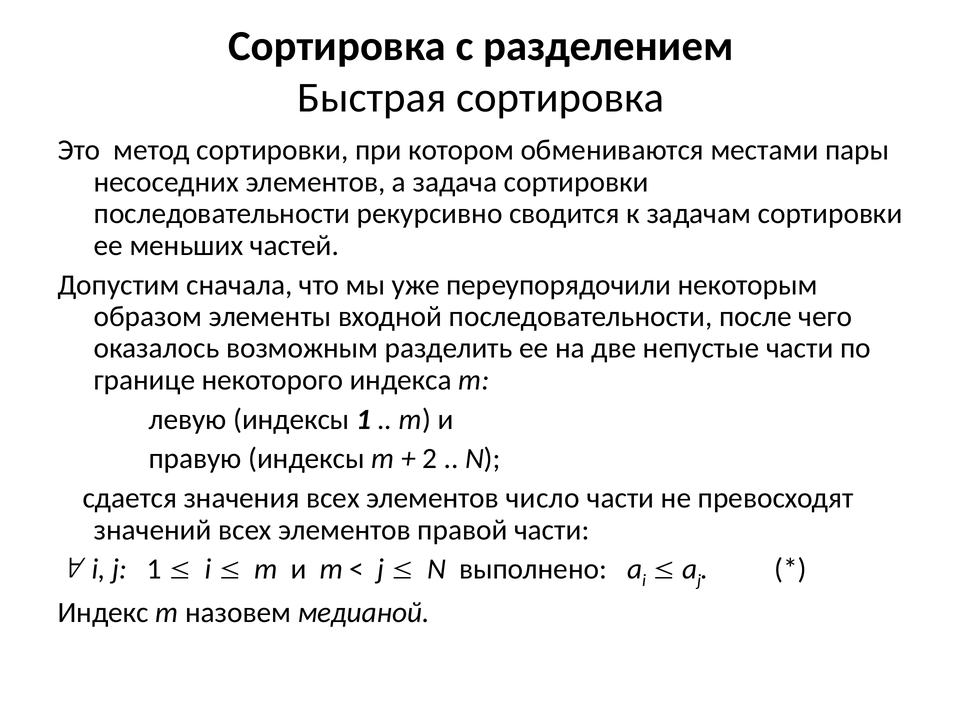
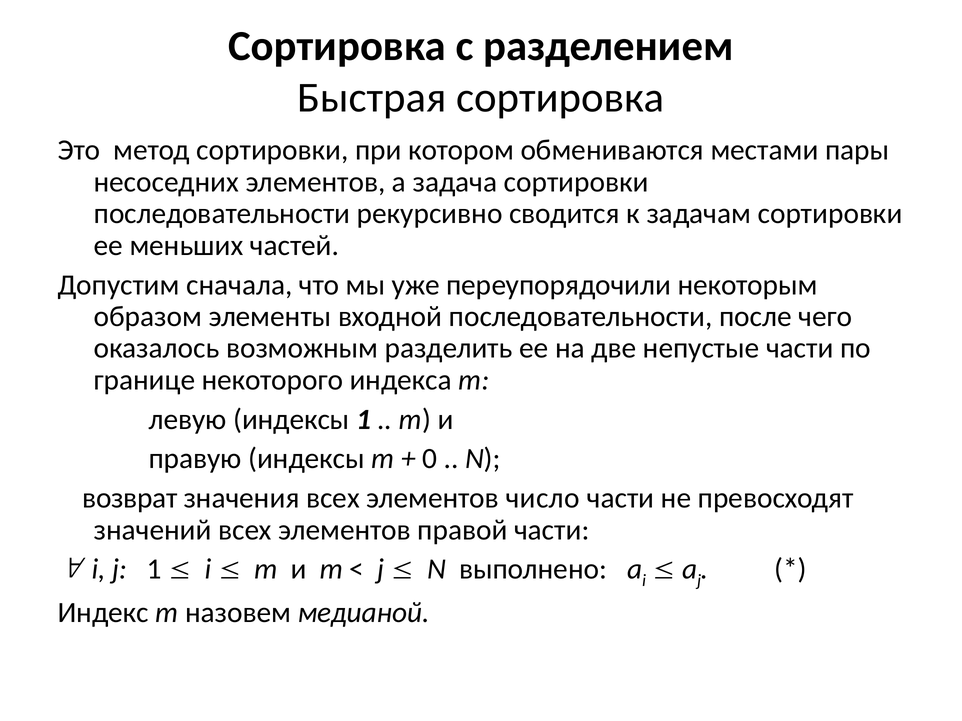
2: 2 -> 0 (430, 459)
сдается: сдается -> возврат (130, 499)
